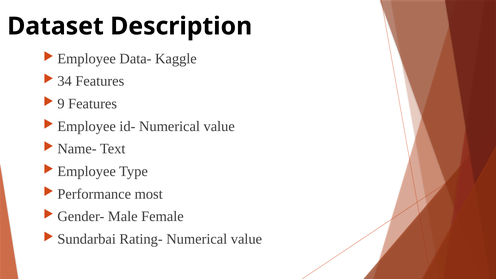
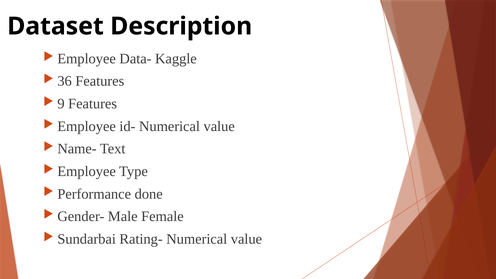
34: 34 -> 36 (65, 81)
most: most -> done (149, 194)
